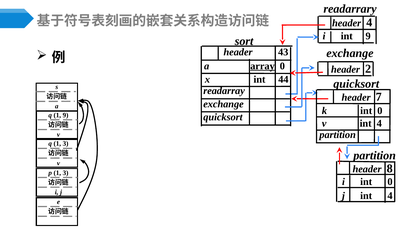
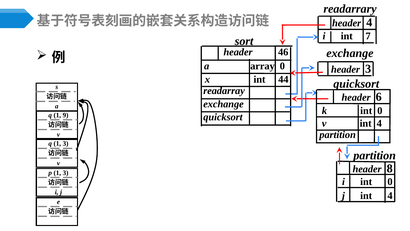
int 9: 9 -> 7 (368, 36)
43: 43 -> 46 (283, 52)
array underline: present -> none (262, 66)
header 2: 2 -> 3 (368, 69)
7: 7 -> 6 (379, 97)
